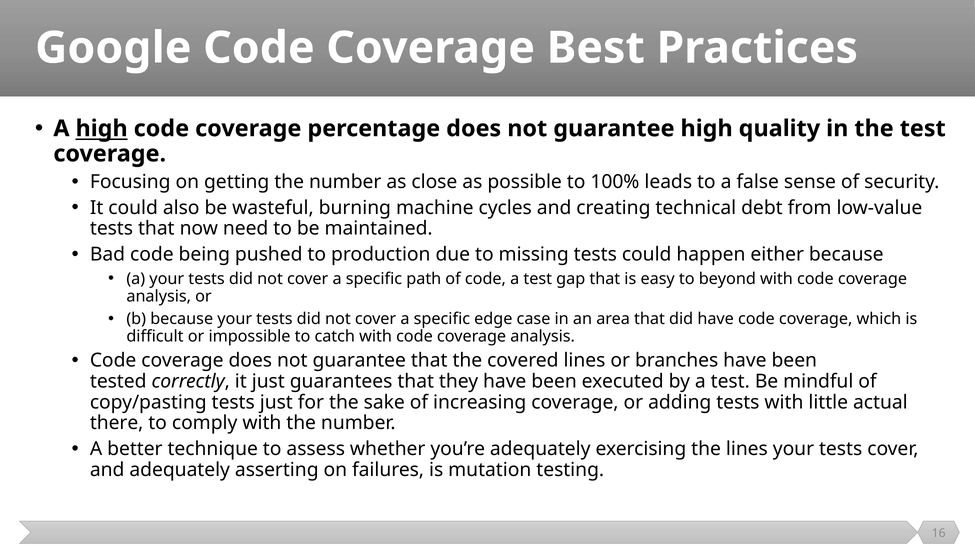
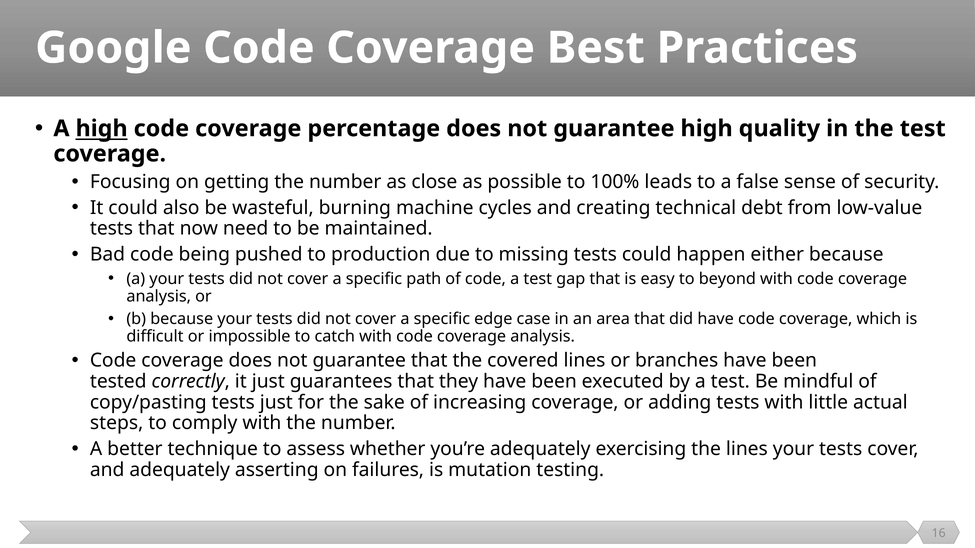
there: there -> steps (117, 423)
